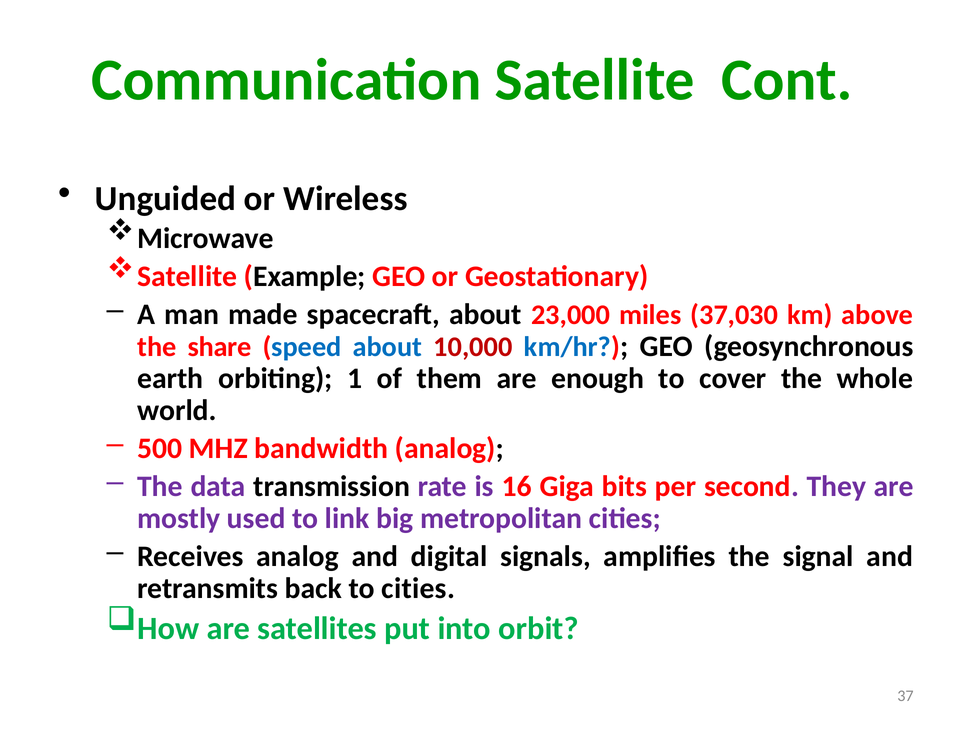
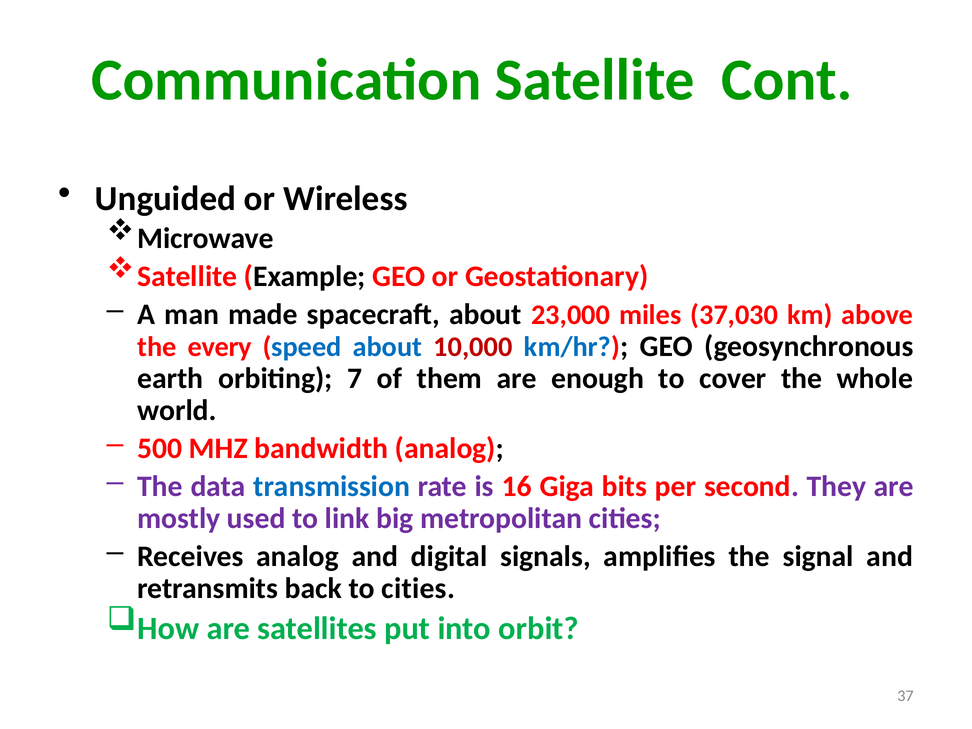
share: share -> every (220, 347)
1: 1 -> 7 (355, 378)
transmission colour: black -> blue (332, 486)
